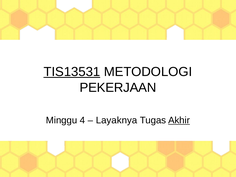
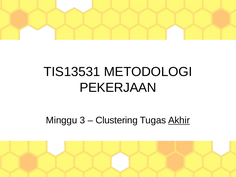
TIS13531 underline: present -> none (72, 72)
4: 4 -> 3 (82, 120)
Layaknya: Layaknya -> Clustering (117, 120)
